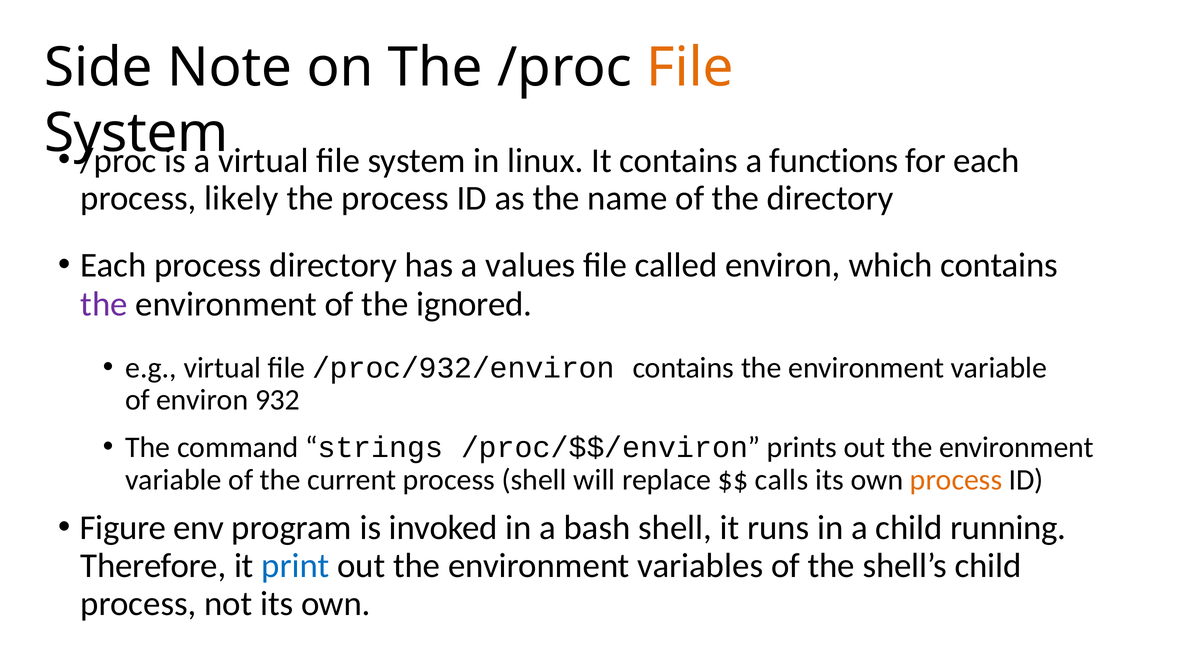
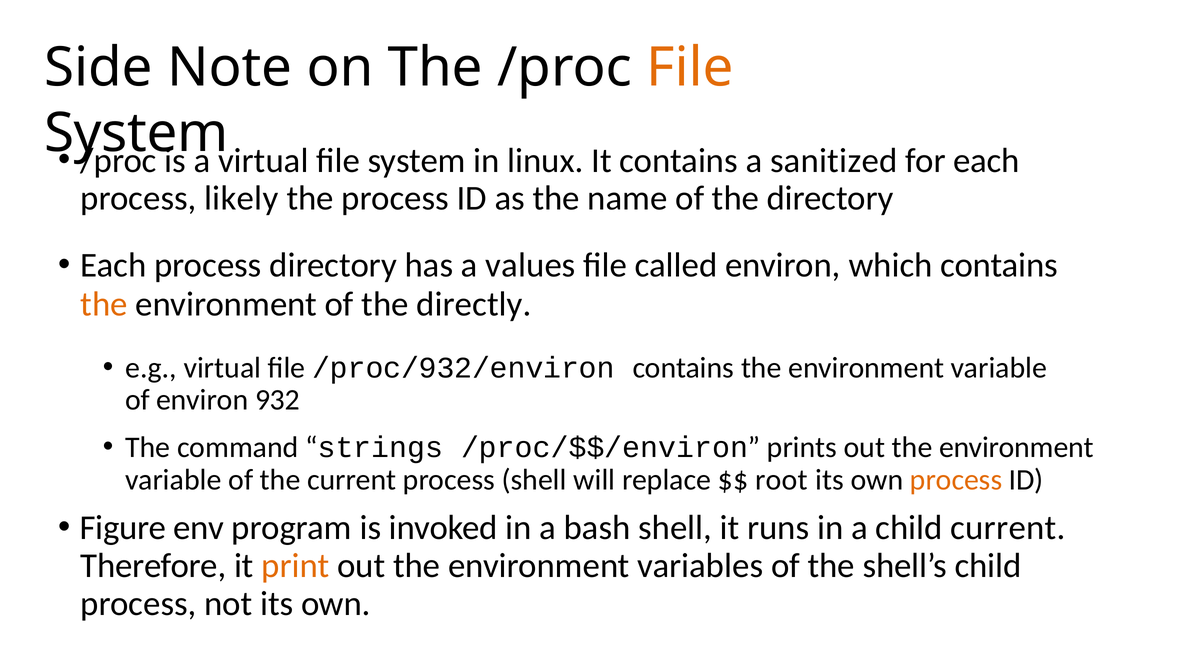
functions: functions -> sanitized (834, 161)
the colour: purple -> orange (104, 304)
ignored: ignored -> directly (474, 304)
calls: calls -> root (782, 480)
child running: running -> current (1008, 528)
print colour: blue -> orange (295, 566)
